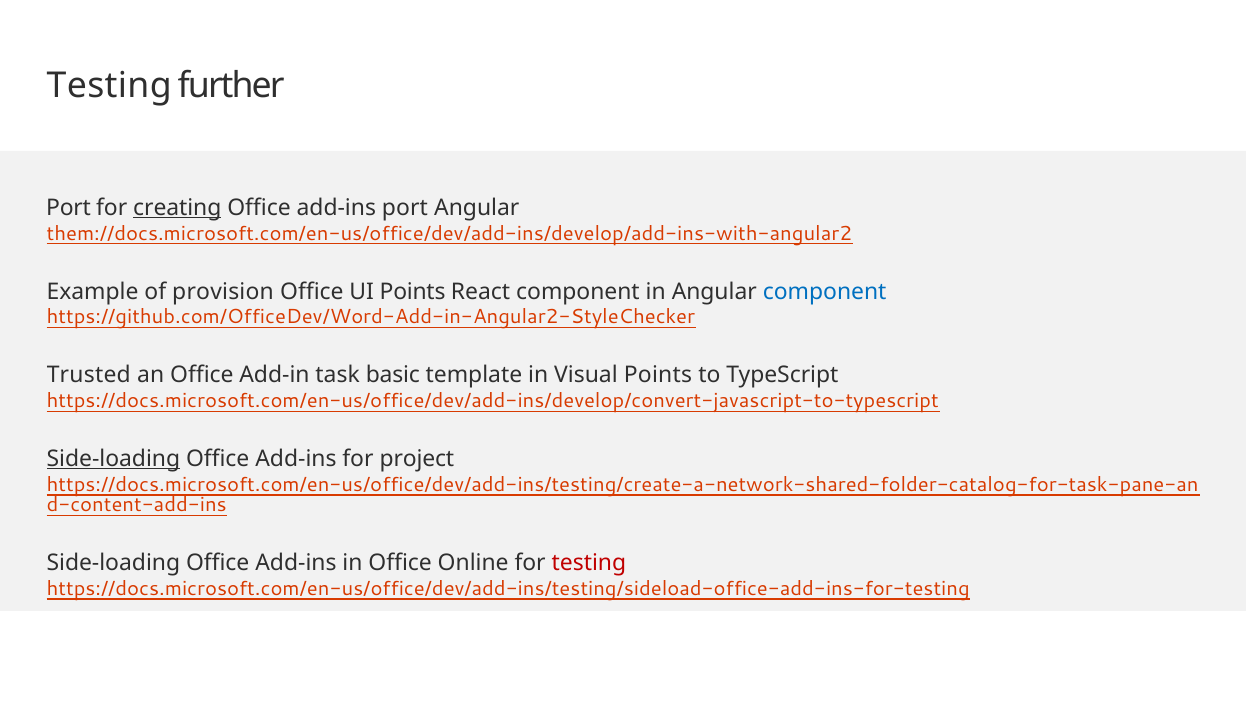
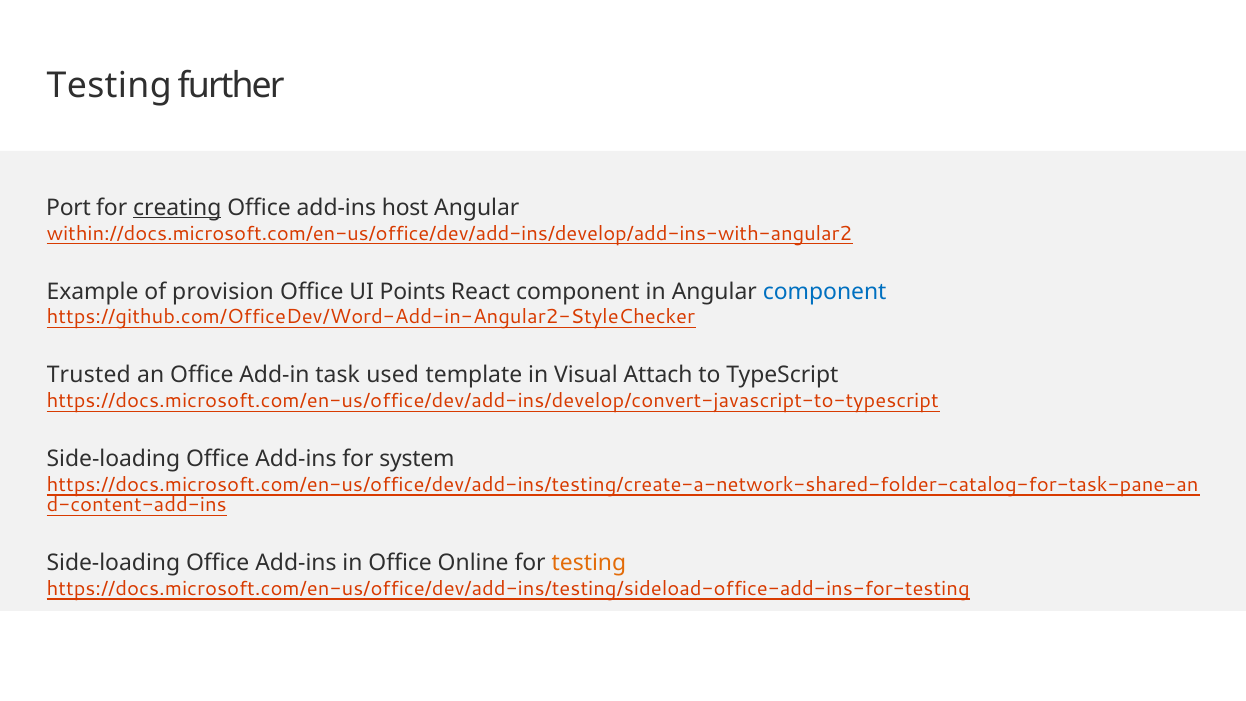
add-ins port: port -> host (405, 208)
them://docs.microsoft.com/en-us/office/dev/add-ins/develop/add-ins-with-angular2: them://docs.microsoft.com/en-us/office/dev/add-ins/develop/add-ins-with-angular2 -> within://docs.microsoft.com/en-us/office/dev/add-ins/develop/add-ins-with-angular2 (449, 233)
basic: basic -> used (393, 375)
Visual Points: Points -> Attach (658, 375)
Side-loading underline: present -> none (113, 459)
project: project -> system (417, 459)
testing colour: red -> orange (589, 563)
